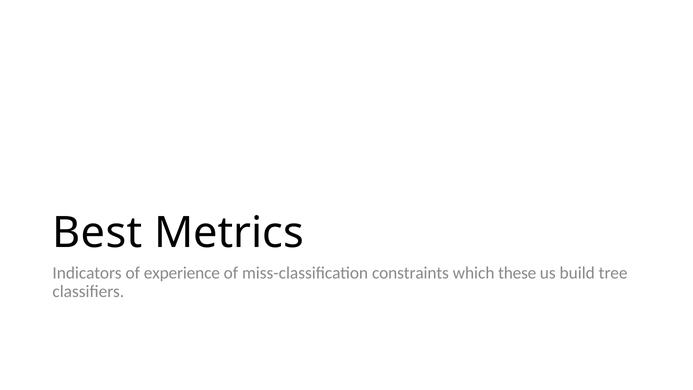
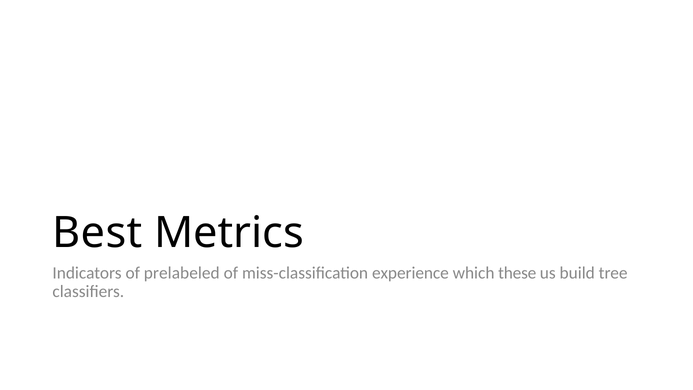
experience: experience -> prelabeled (182, 273)
constraints: constraints -> experience (410, 273)
